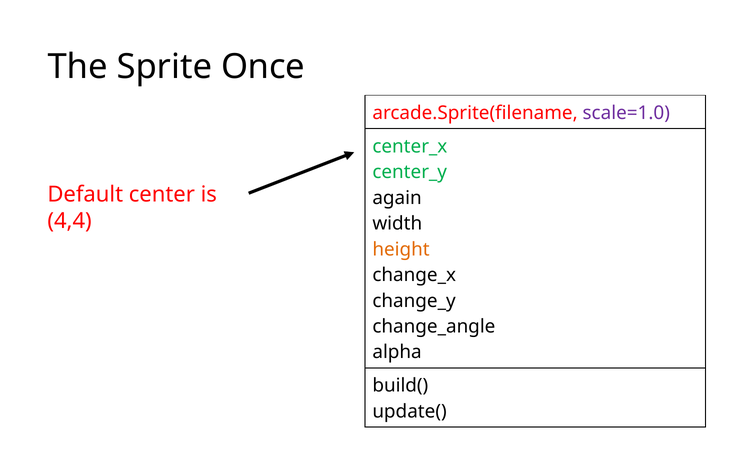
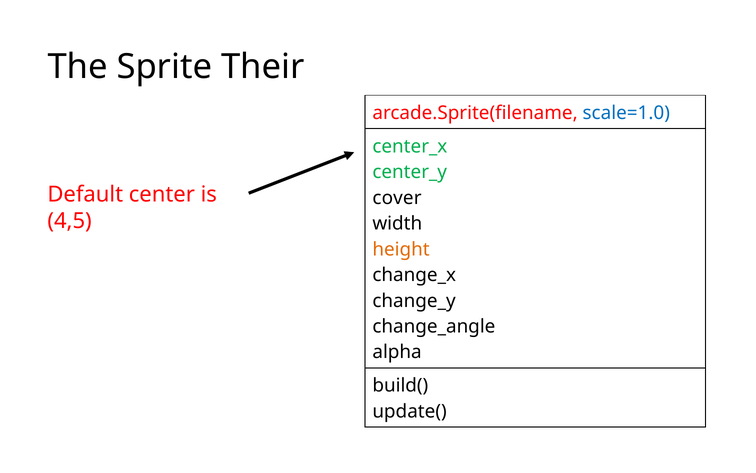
Once: Once -> Their (263, 67)
scale=1.0 colour: purple -> blue (626, 113)
again: again -> cover (397, 198)
4,4: 4,4 -> 4,5 (70, 221)
